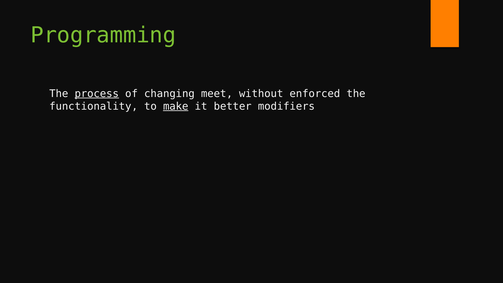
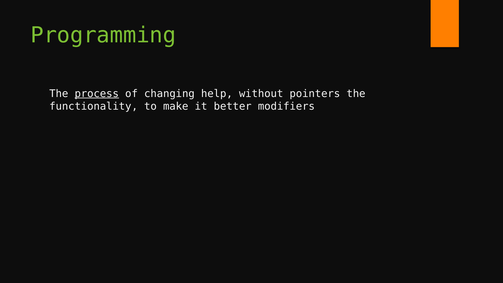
meet: meet -> help (217, 94)
enforced: enforced -> pointers (315, 94)
make underline: present -> none (176, 106)
